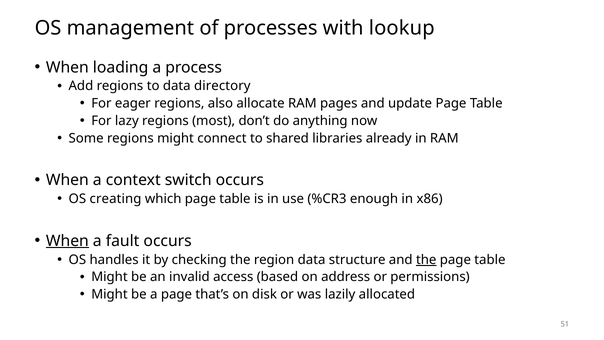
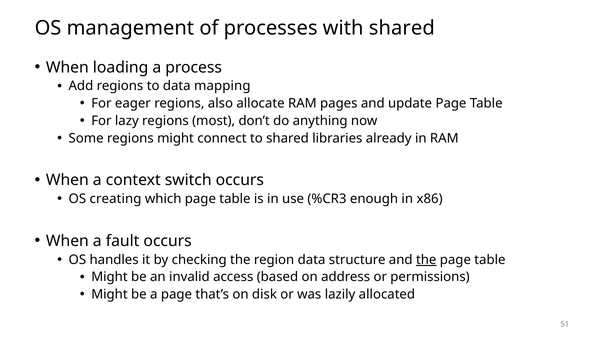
with lookup: lookup -> shared (402, 28)
directory: directory -> mapping (222, 86)
When underline: present -> none (67, 241)
